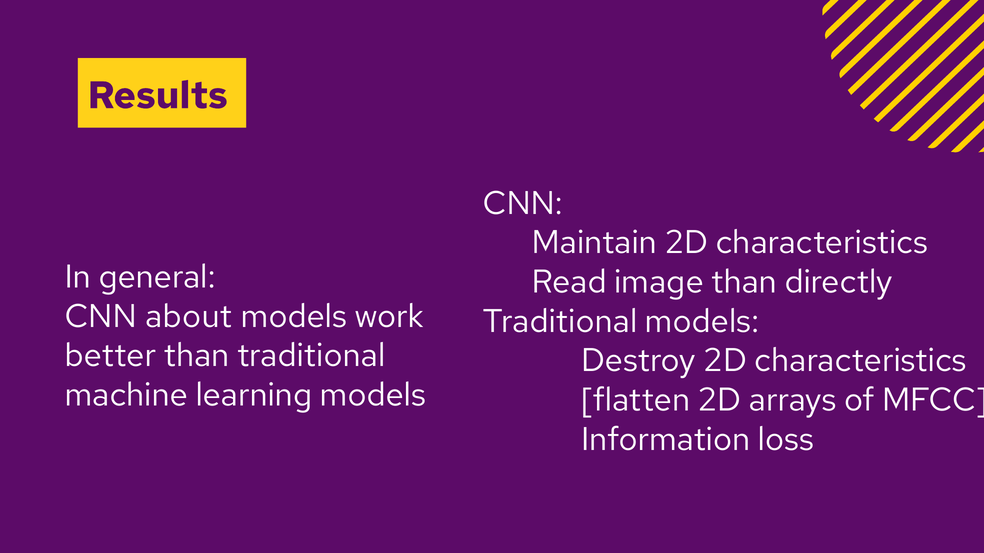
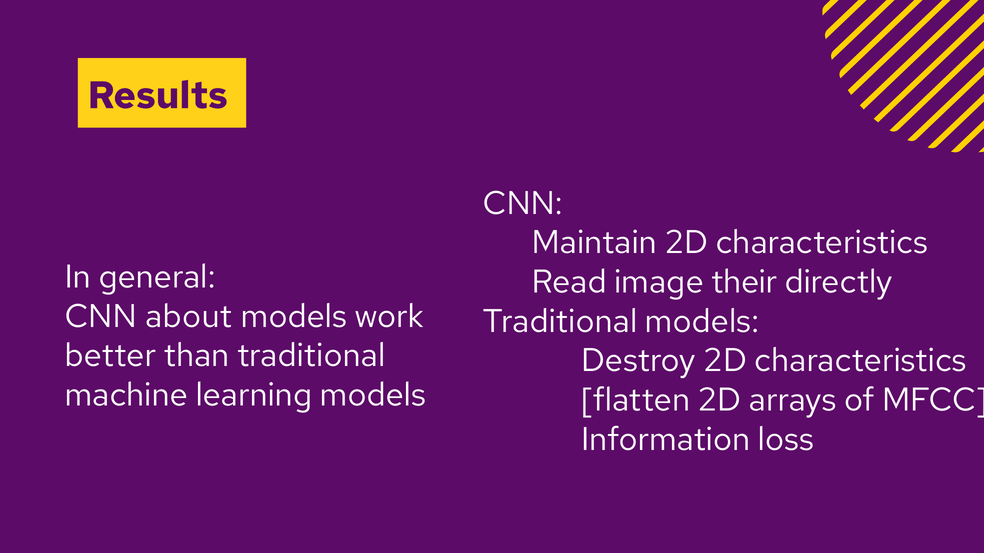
image than: than -> their (744, 282)
